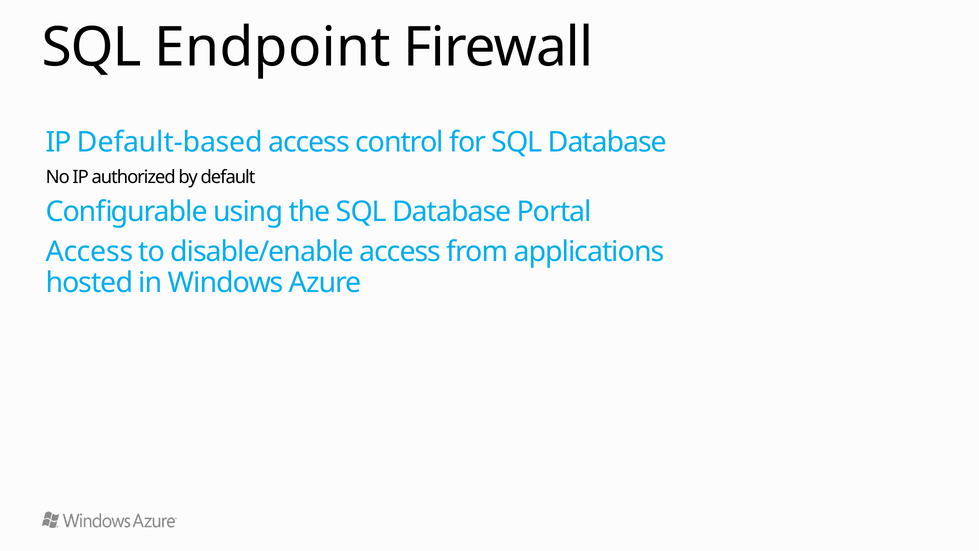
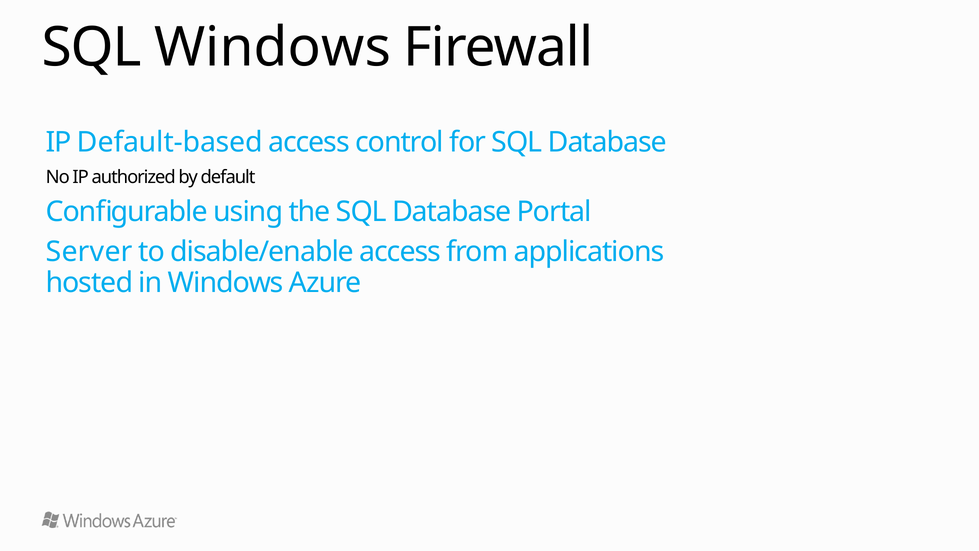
SQL Endpoint: Endpoint -> Windows (273, 48)
Access: Access -> Server (89, 252)
